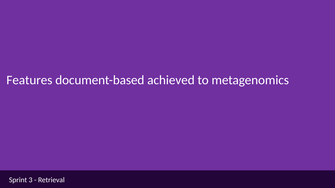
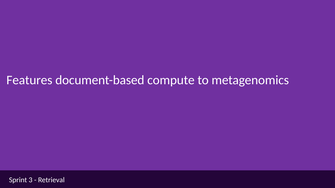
achieved: achieved -> compute (171, 80)
